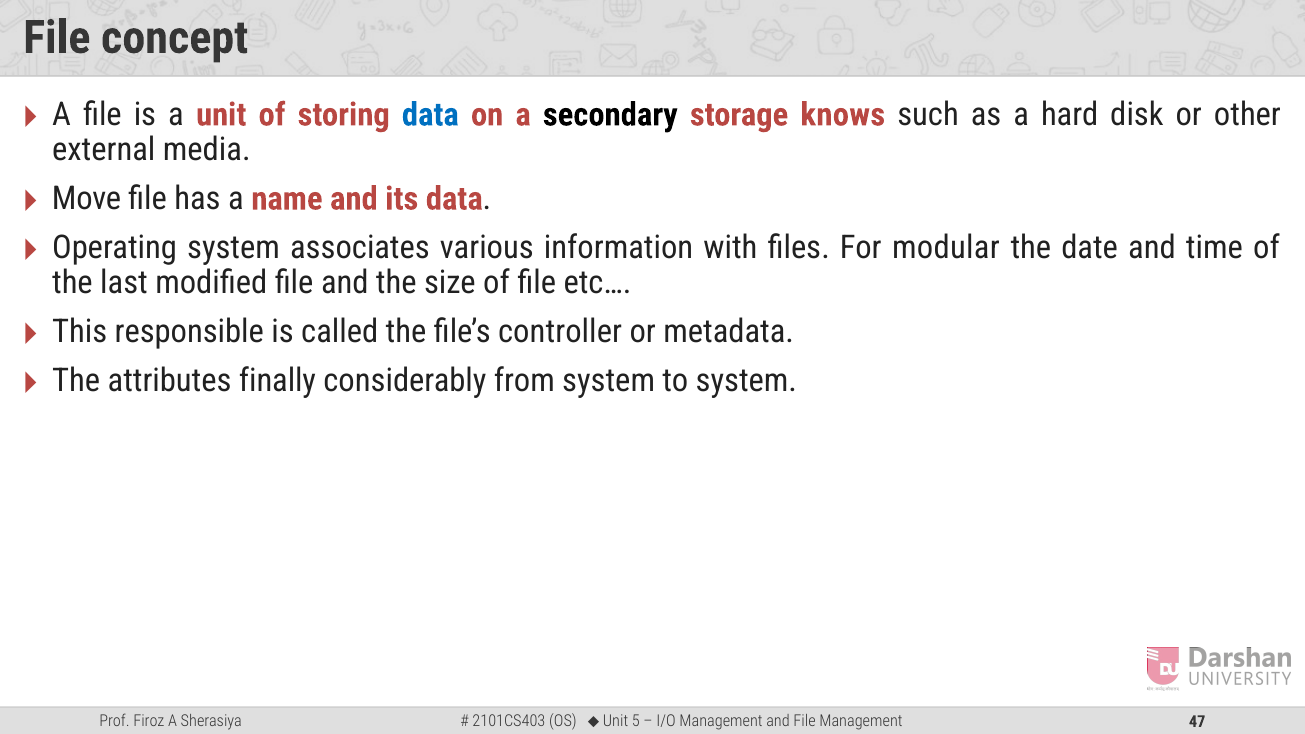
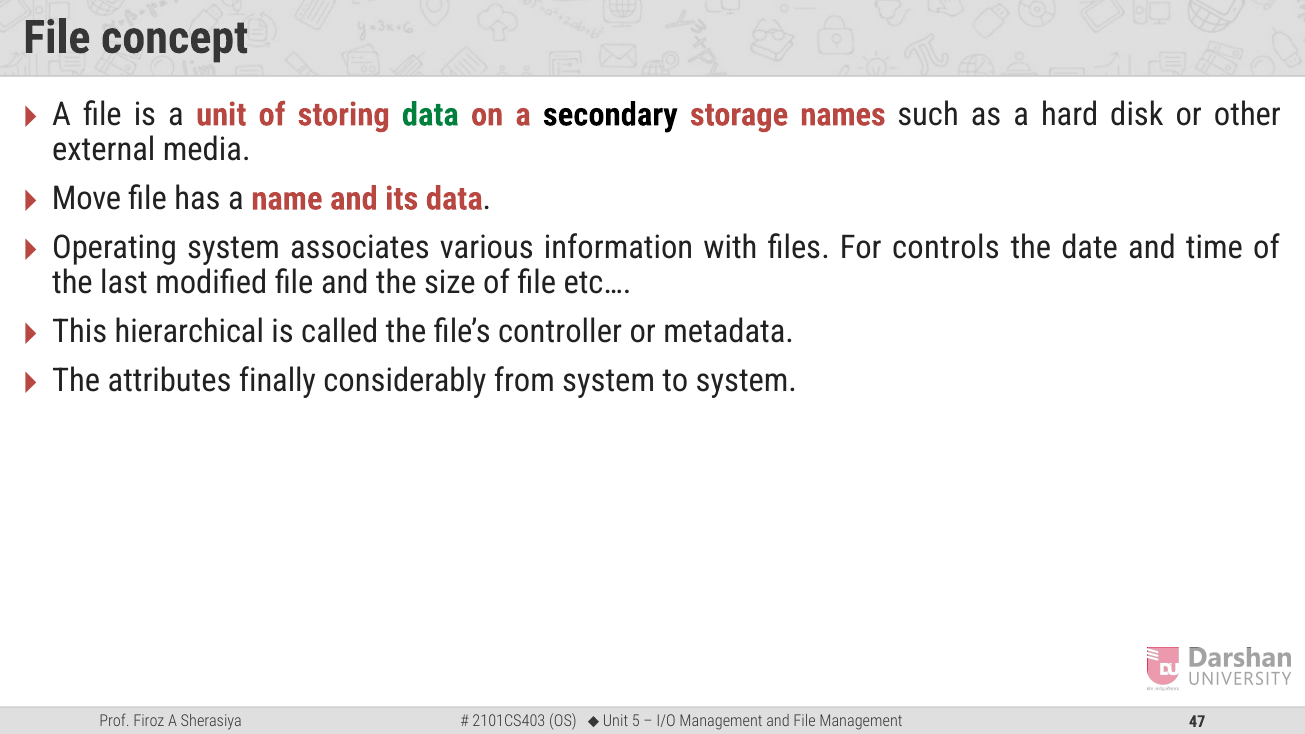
data colour: blue -> green (430, 115)
knows: knows -> names (843, 115)
modular: modular -> controls (946, 248)
responsible: responsible -> hierarchical (189, 332)
